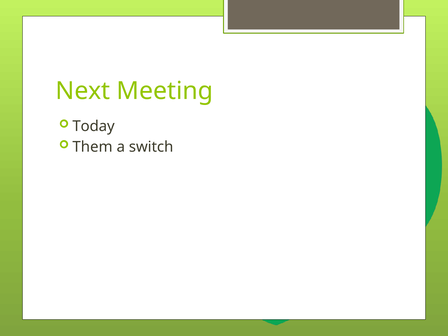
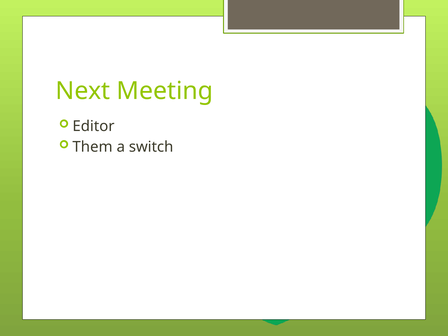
Today: Today -> Editor (93, 126)
